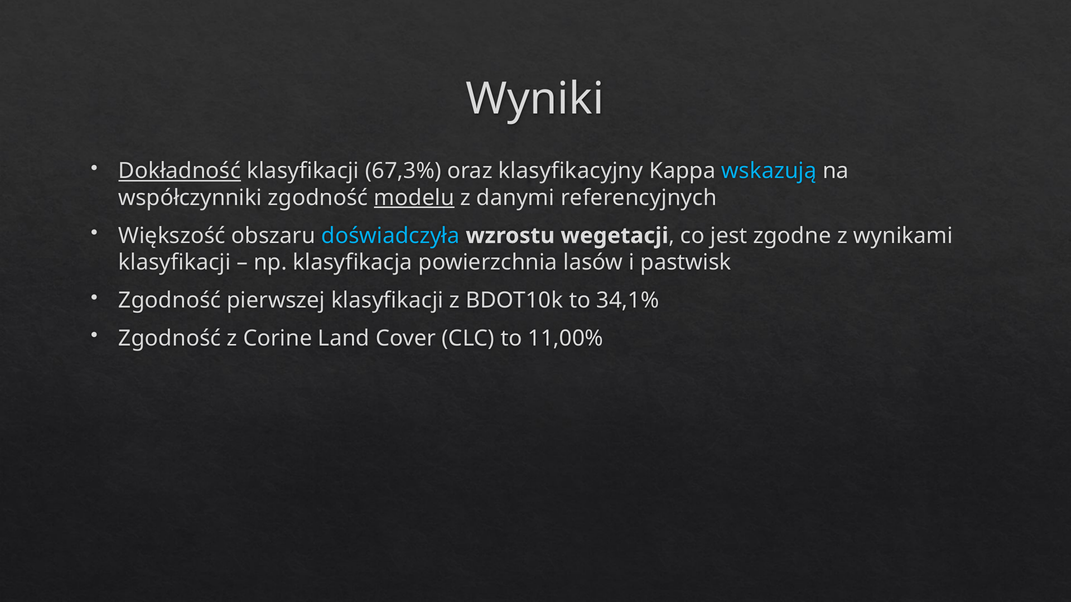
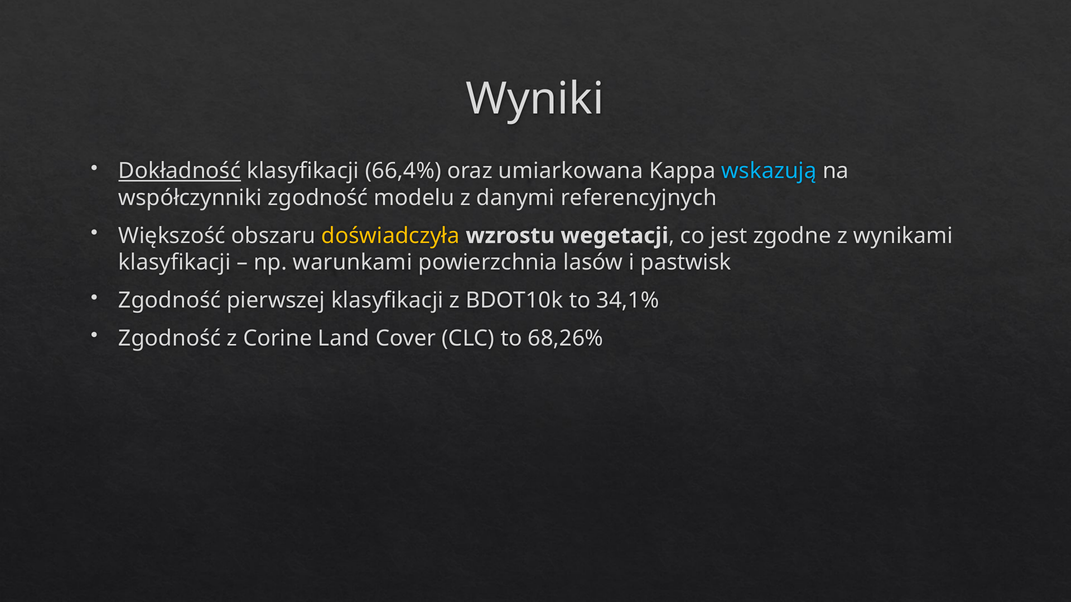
67,3%: 67,3% -> 66,4% (403, 171)
klasyfikacyjny: klasyfikacyjny -> umiarkowana (571, 171)
modelu underline: present -> none (414, 198)
doświadczyła colour: light blue -> yellow (391, 236)
klasyfikacja: klasyfikacja -> warunkami (353, 263)
11,00%: 11,00% -> 68,26% (566, 339)
